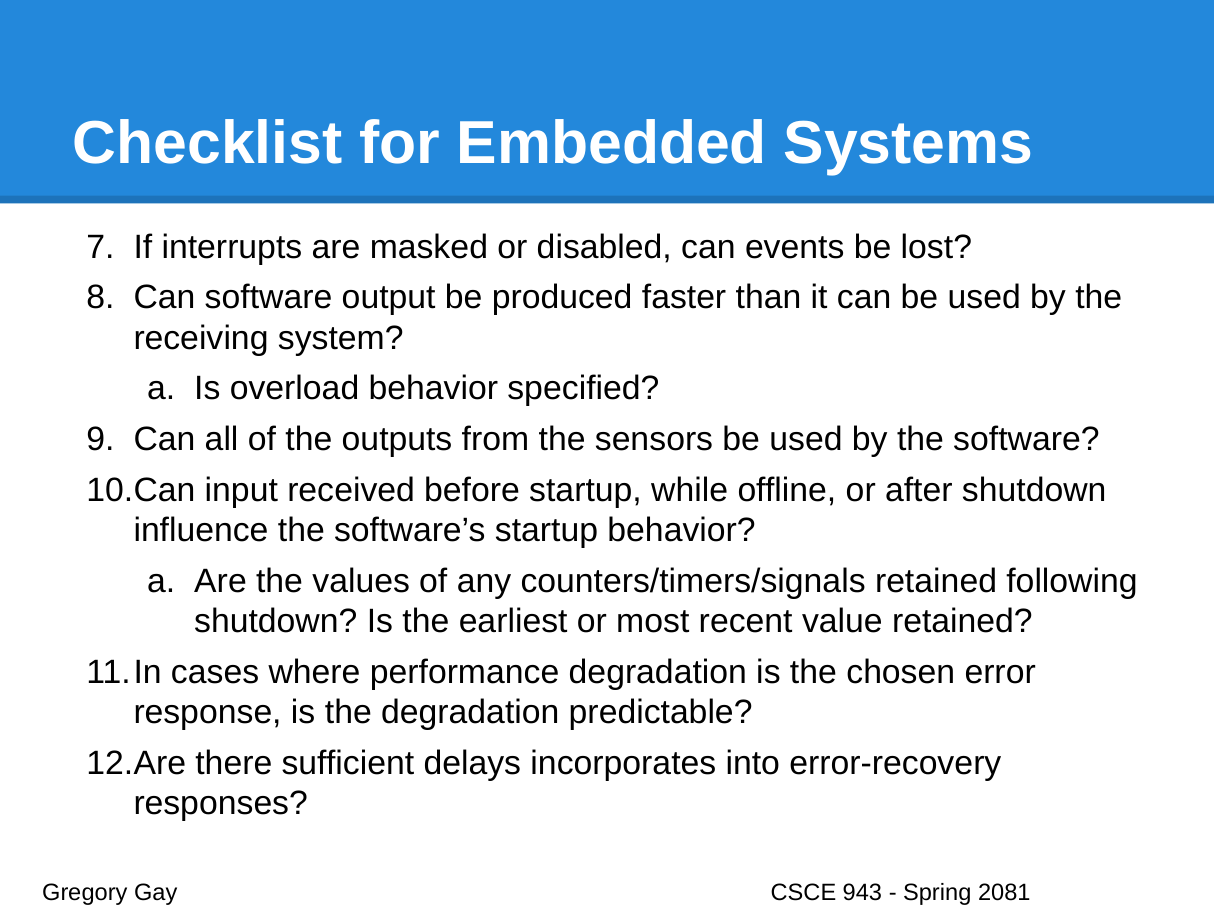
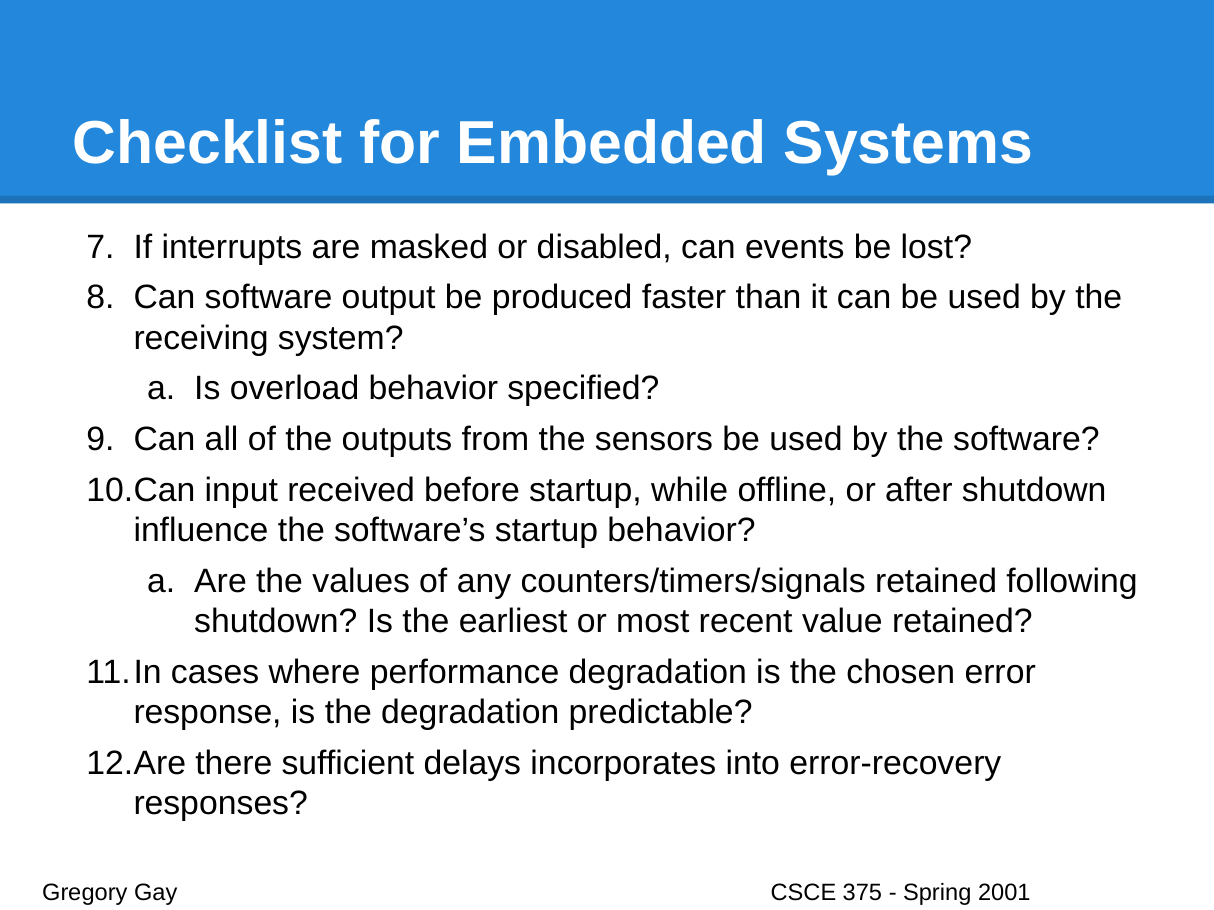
943: 943 -> 375 (862, 893)
2081: 2081 -> 2001 (1004, 893)
